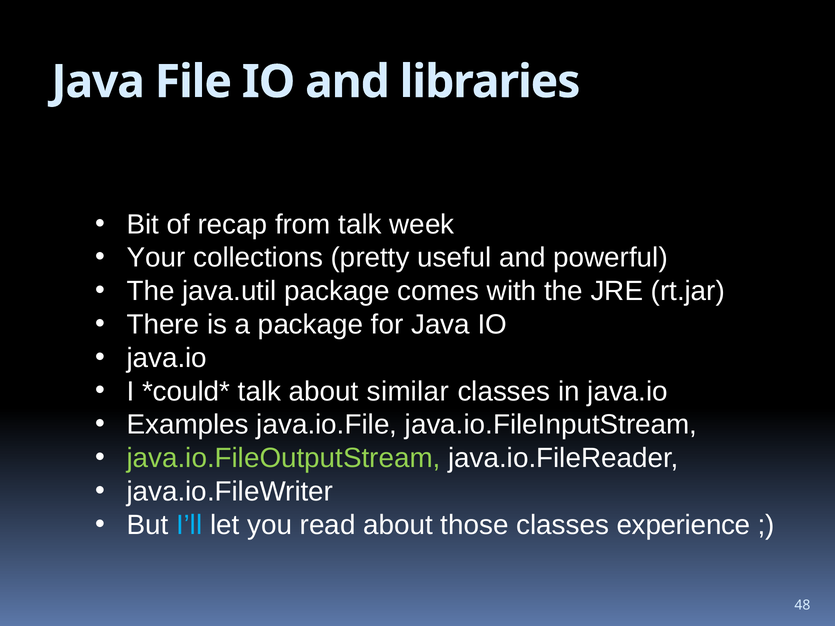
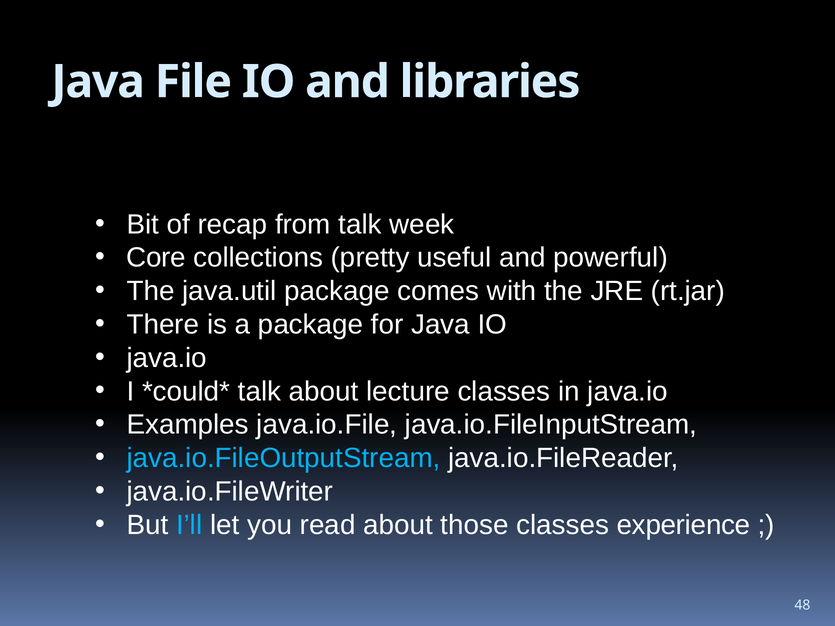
Your: Your -> Core (156, 258)
similar: similar -> lecture (408, 392)
java.io.FileOutputStream colour: light green -> light blue (284, 458)
